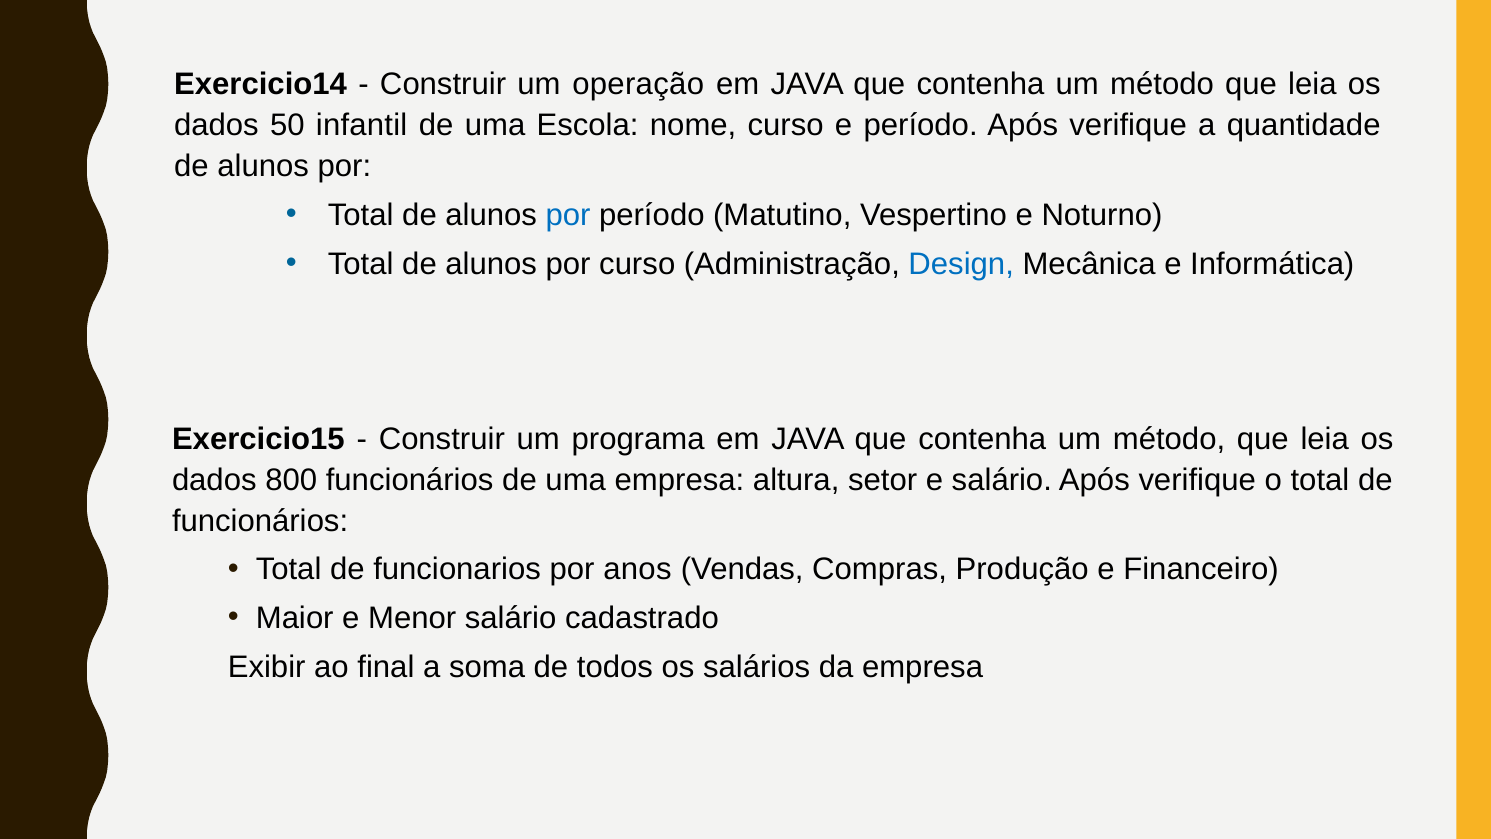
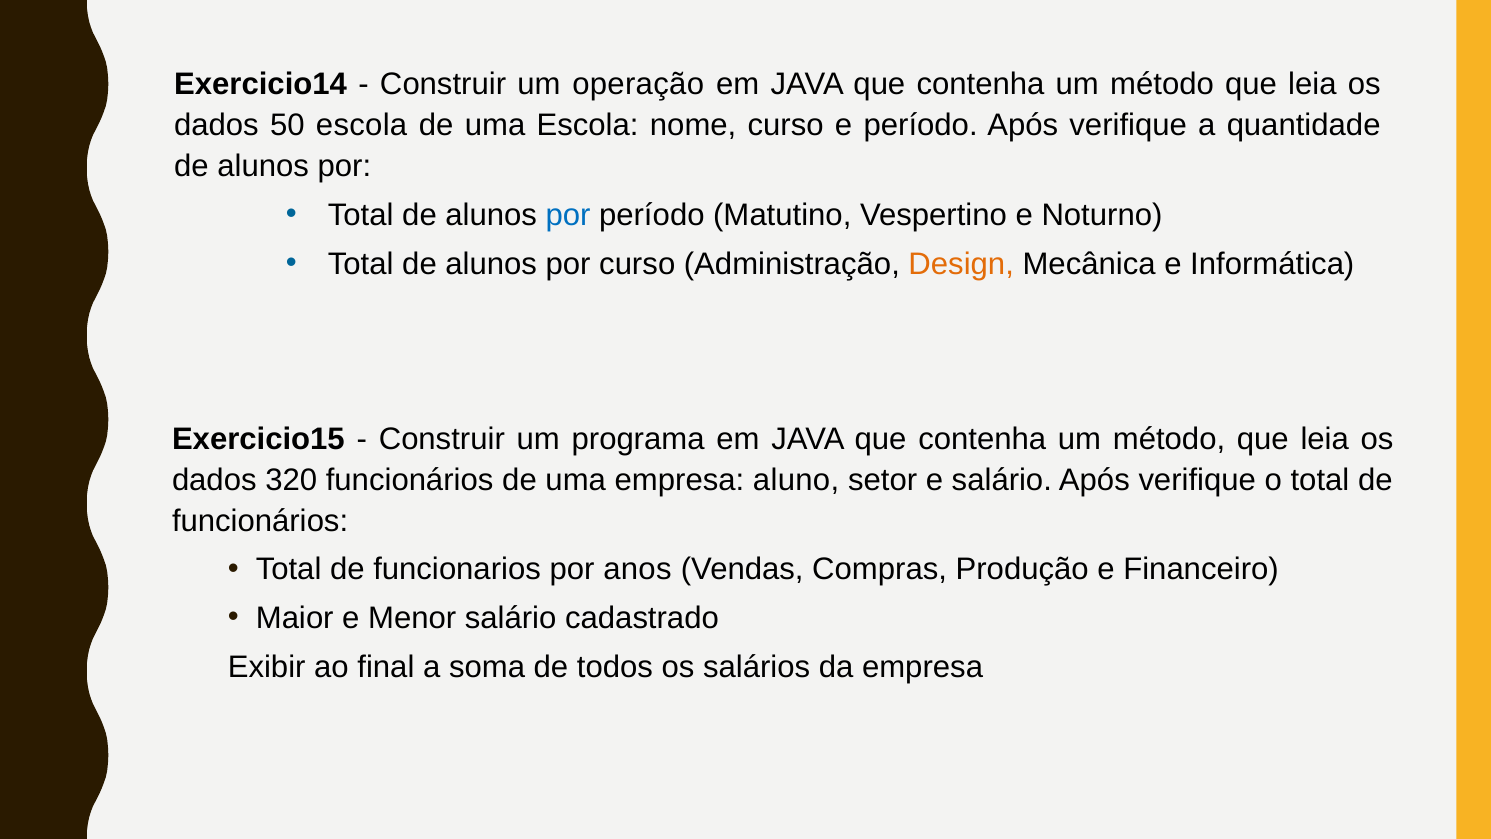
50 infantil: infantil -> escola (362, 125)
Design colour: blue -> orange (961, 264)
800: 800 -> 320 (291, 480)
altura: altura -> aluno (796, 480)
